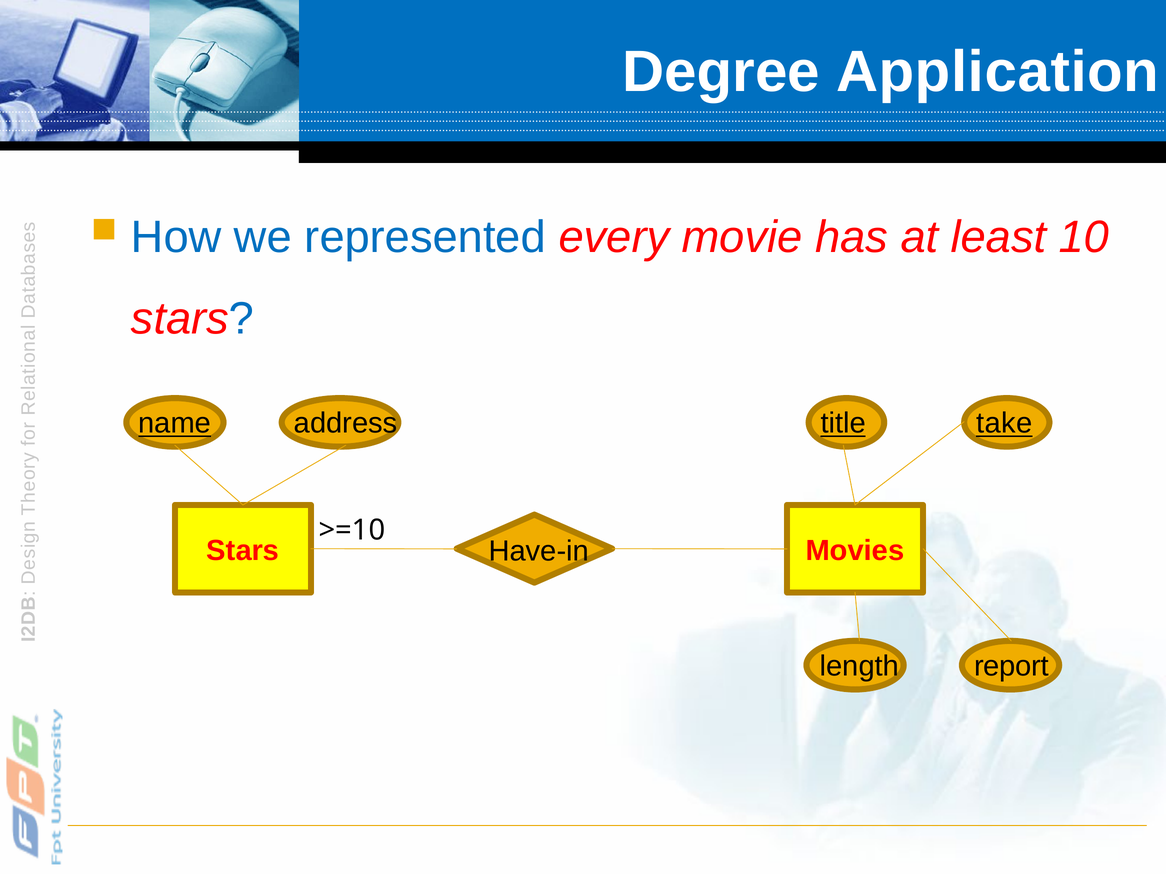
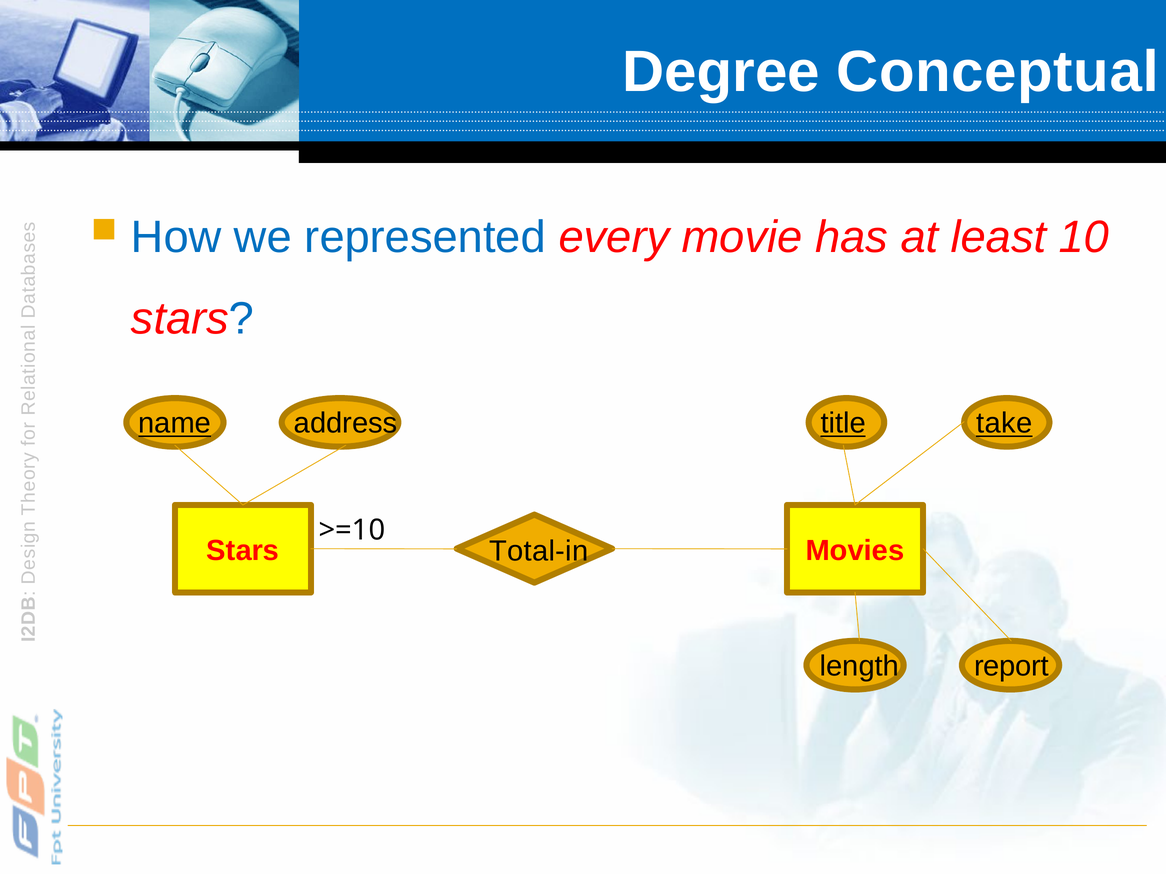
Application: Application -> Conceptual (998, 72)
Have-in: Have-in -> Total-in (539, 551)
